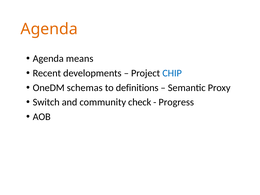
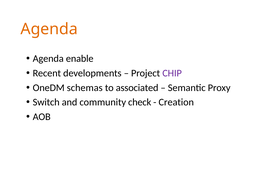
means: means -> enable (80, 59)
CHIP colour: blue -> purple (172, 73)
definitions: definitions -> associated (137, 88)
Progress: Progress -> Creation (176, 102)
